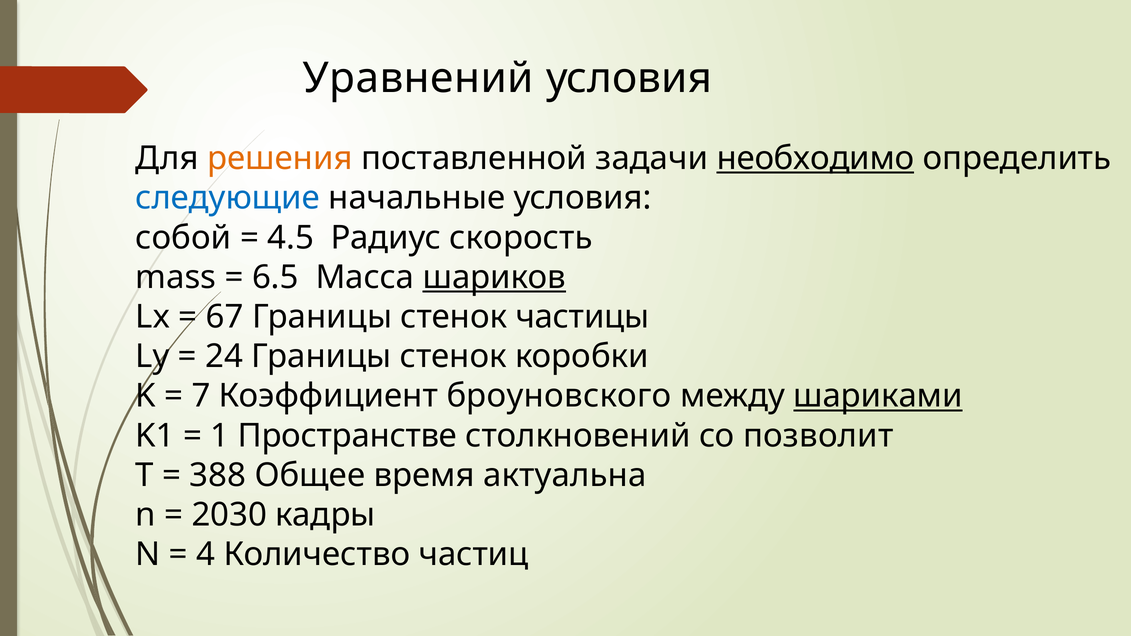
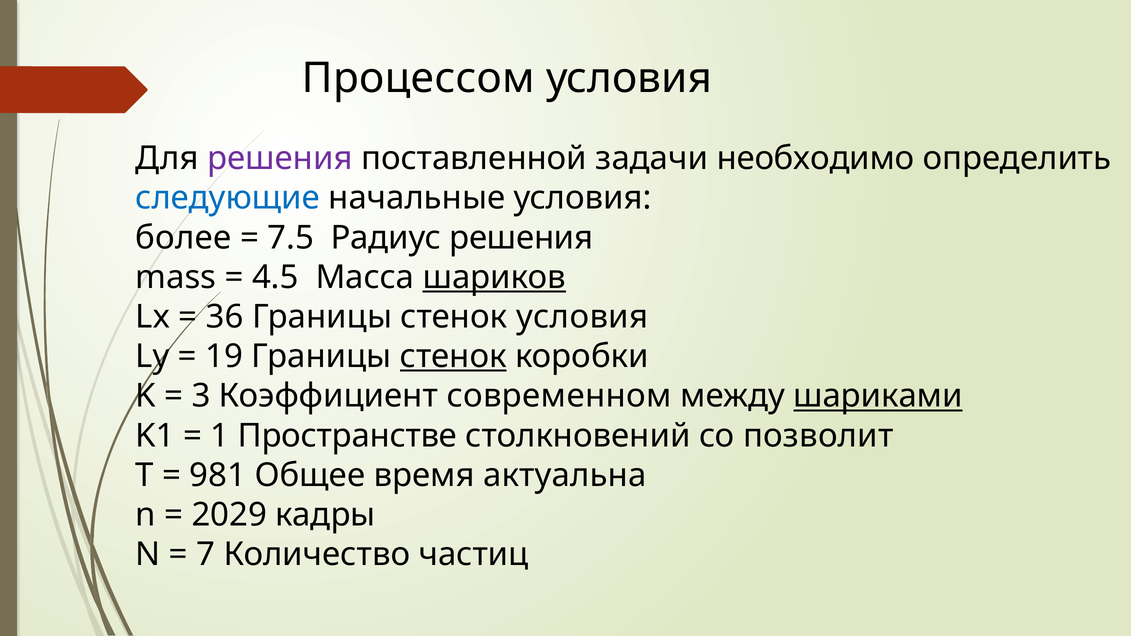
Уравнений: Уравнений -> Процессом (418, 78)
решения colour: orange -> purple (280, 159)
необходимо underline: present -> none (815, 159)
собой: собой -> более (183, 238)
4.5: 4.5 -> 7.5 (291, 238)
Радиус скорость: скорость -> решения (521, 238)
6.5: 6.5 -> 4.5 (275, 277)
67: 67 -> 36 (225, 317)
стенок частицы: частицы -> условия (582, 317)
24: 24 -> 19 (224, 357)
стенок underline: none -> present (453, 357)
7: 7 -> 3 (201, 396)
броуновского: броуновского -> современном (559, 396)
388: 388 -> 981 (218, 475)
2030: 2030 -> 2029 (229, 515)
4: 4 -> 7 (206, 555)
